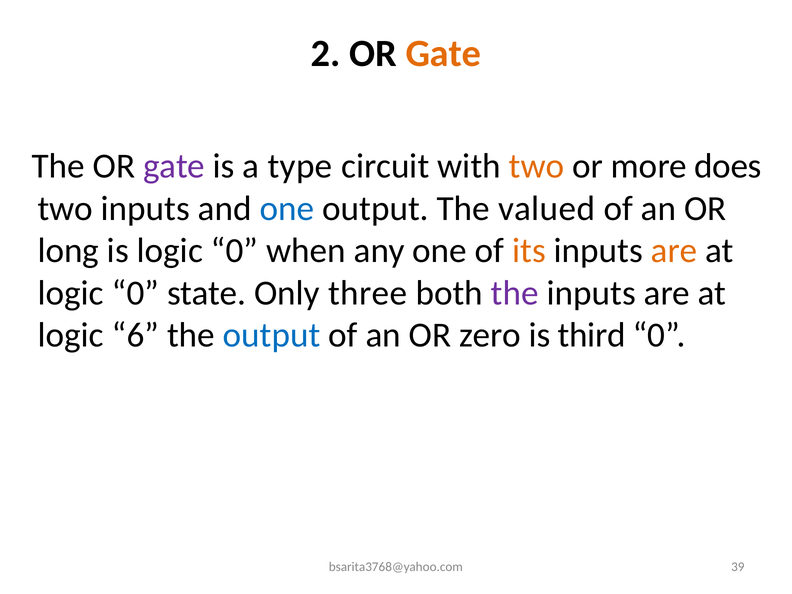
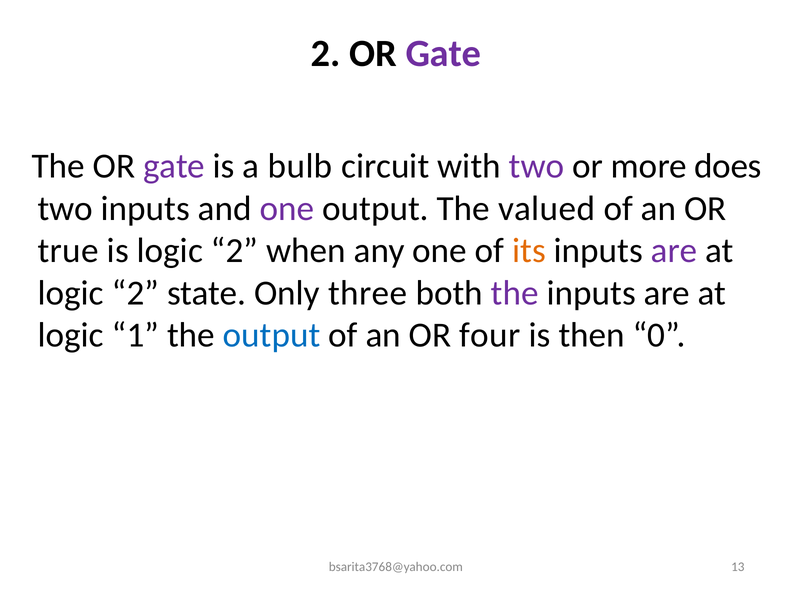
Gate colour: orange -> purple (443, 54)
type: type -> bulb (300, 166)
two colour: orange -> purple (537, 166)
one colour: blue -> purple (287, 208)
long: long -> true (68, 251)
is logic 0: 0 -> 2 (235, 251)
are colour: orange -> purple (674, 251)
0: 0 -> 2 (135, 293)
6: 6 -> 1 (135, 335)
zero: zero -> four (490, 335)
third: third -> then (592, 335)
39: 39 -> 13 (738, 567)
